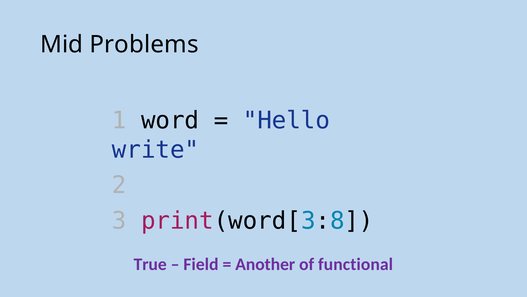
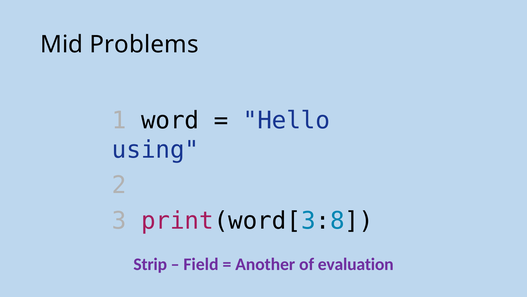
write: write -> using (156, 149)
True: True -> Strip (150, 264)
functional: functional -> evaluation (356, 264)
